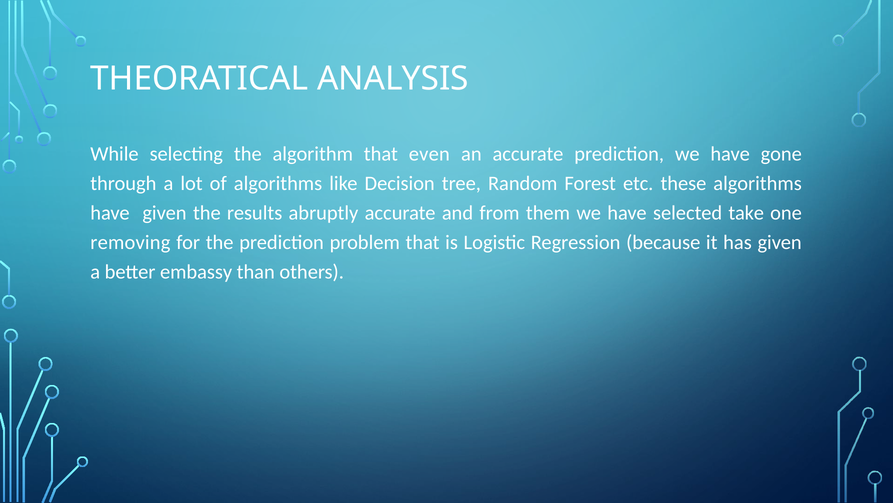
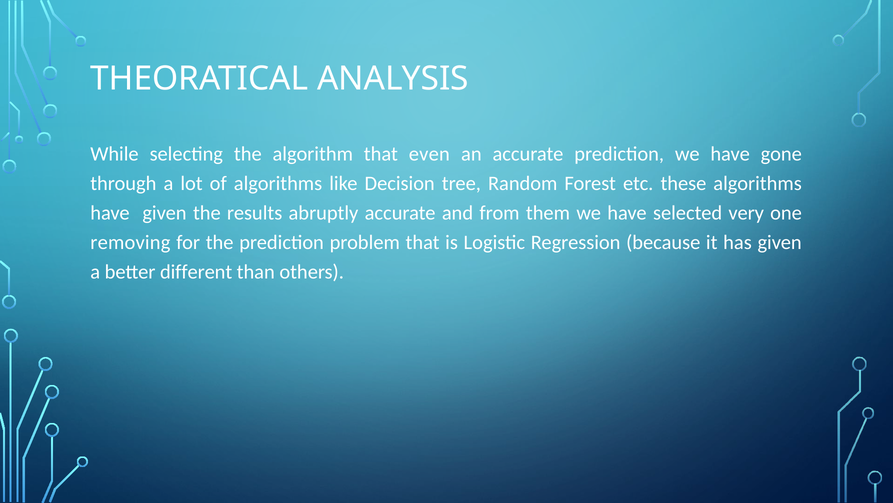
take: take -> very (746, 213)
embassy: embassy -> different (196, 272)
